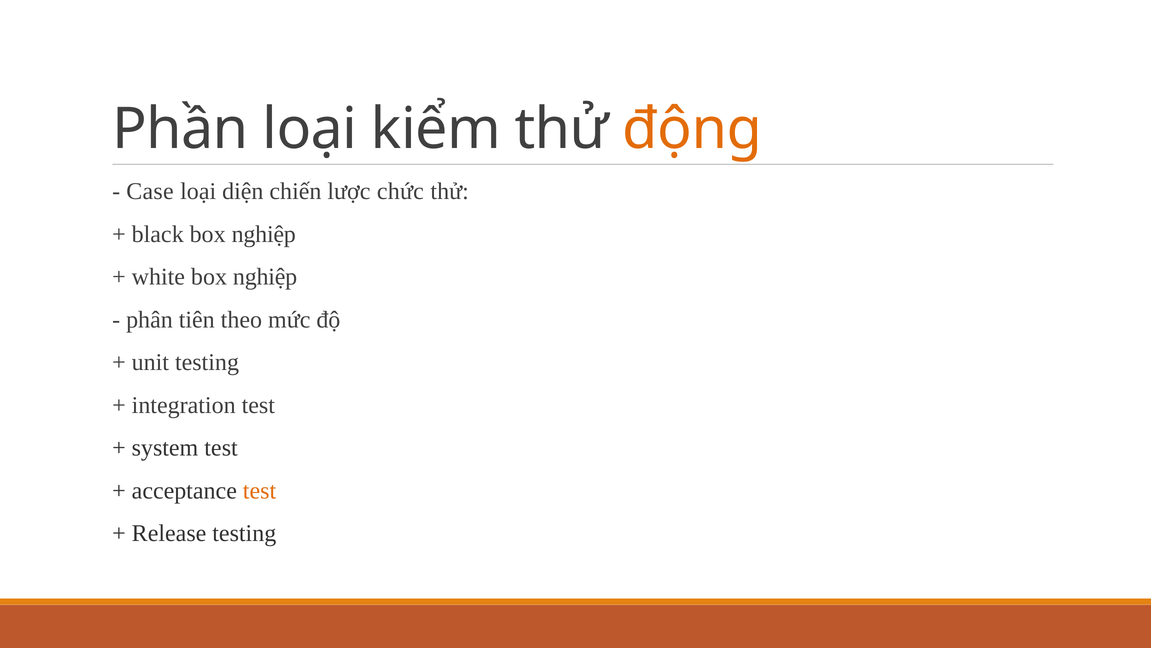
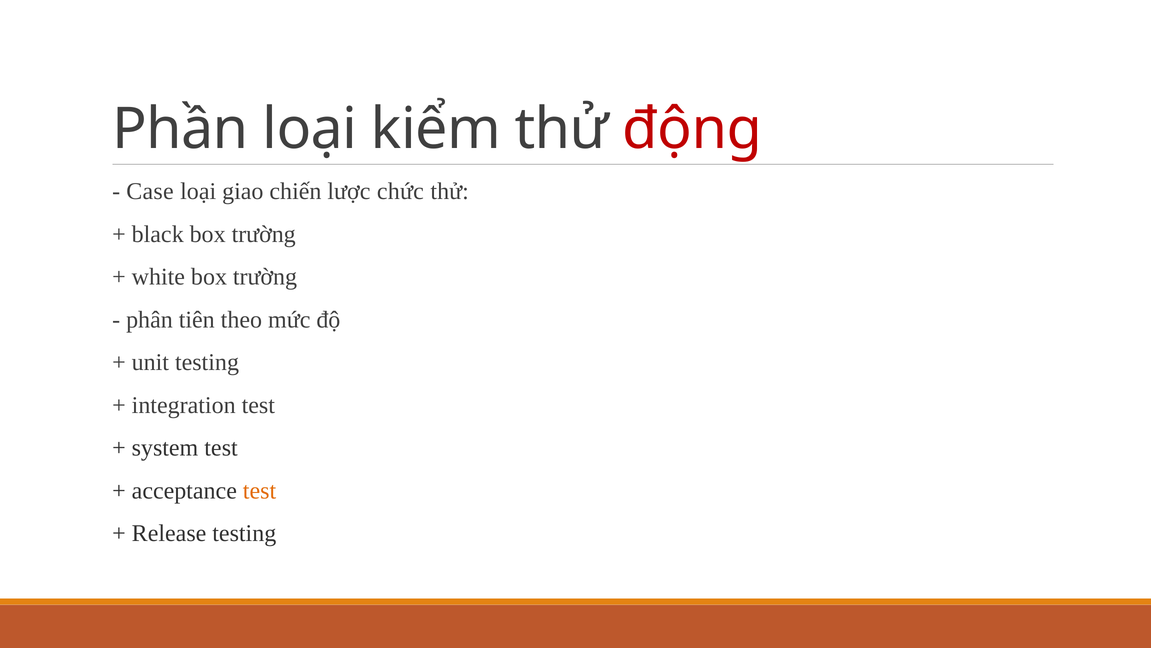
động colour: orange -> red (692, 129)
diện: diện -> giao (243, 191)
black box nghiệp: nghiệp -> trường (264, 234)
white box nghiệp: nghiệp -> trường (265, 277)
